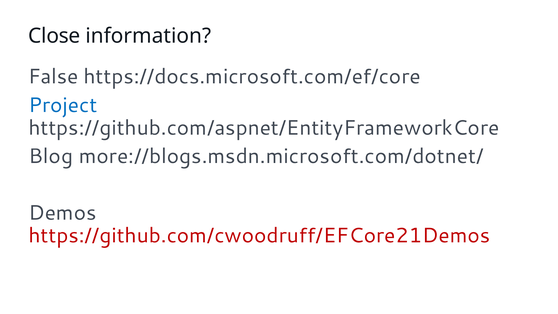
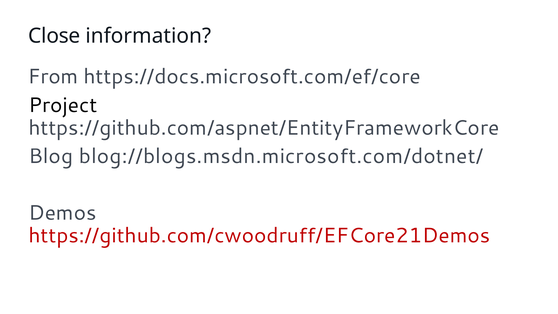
False: False -> From (53, 77)
Project colour: blue -> black (63, 105)
more://blogs.msdn.microsoft.com/dotnet/: more://blogs.msdn.microsoft.com/dotnet/ -> blog://blogs.msdn.microsoft.com/dotnet/ (281, 156)
